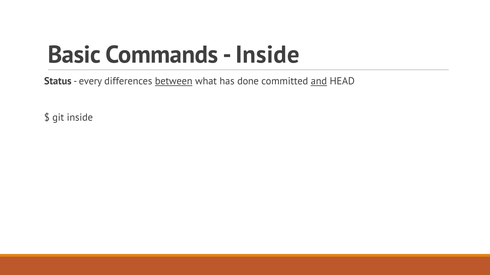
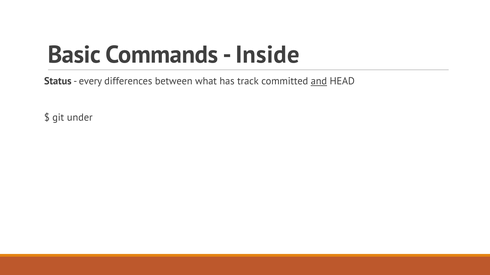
between underline: present -> none (174, 81)
done: done -> track (248, 81)
git inside: inside -> under (80, 118)
